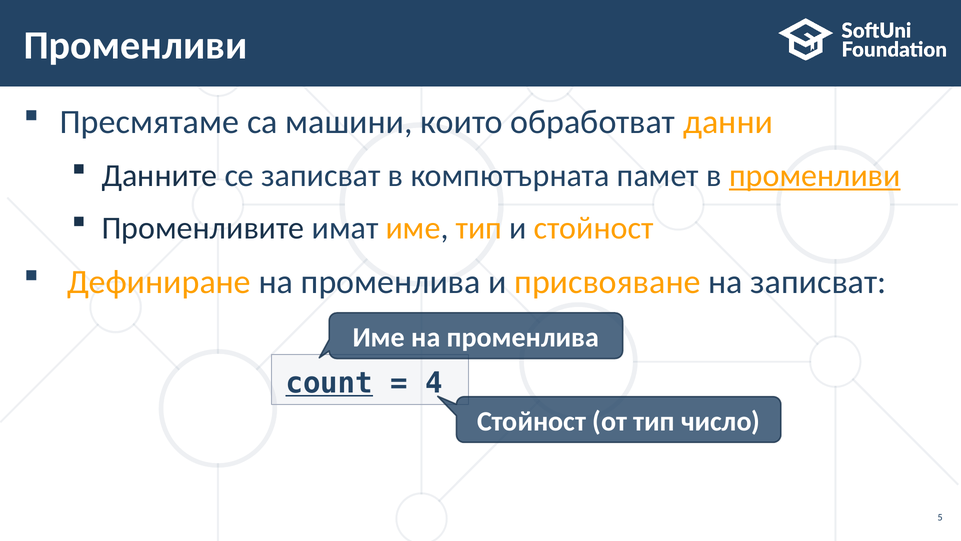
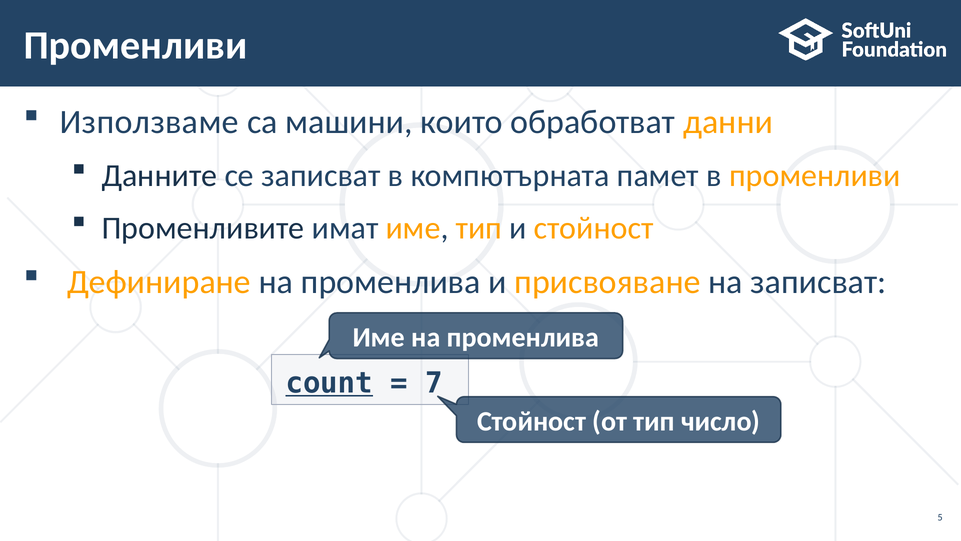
Пресмятаме: Пресмятаме -> Използваме (149, 122)
променливи underline: present -> none (815, 175)
4: 4 -> 7 (434, 383)
